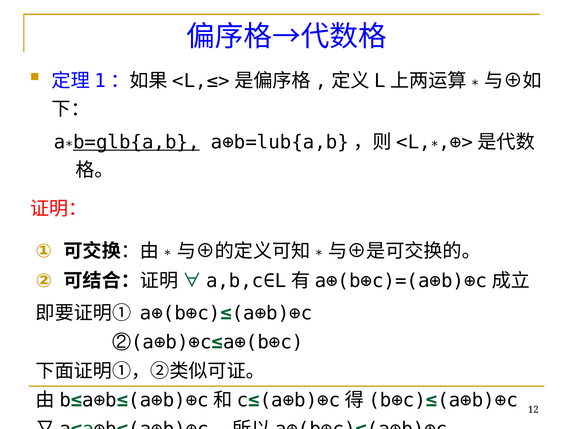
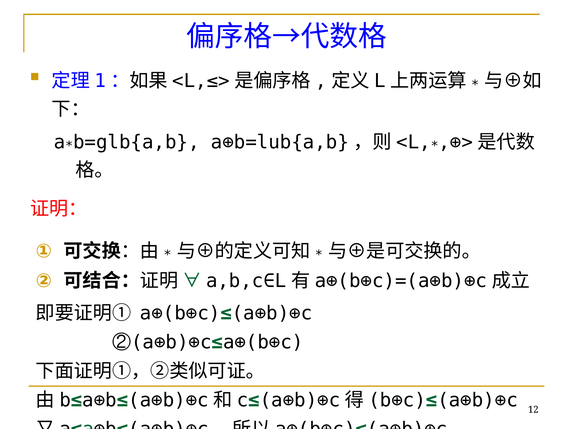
b=glb{a,b underline: present -> none (136, 142)
